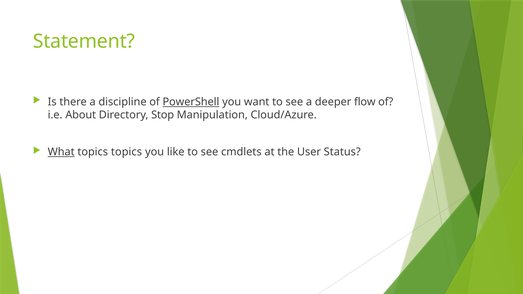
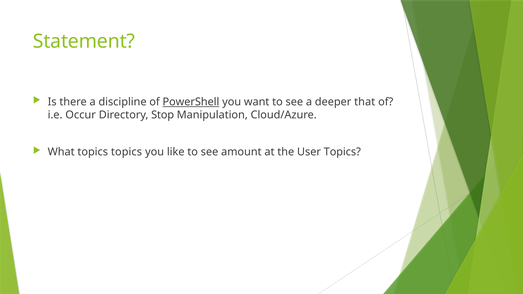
flow: flow -> that (365, 102)
About: About -> Occur (81, 115)
What underline: present -> none (61, 152)
cmdlets: cmdlets -> amount (241, 152)
User Status: Status -> Topics (342, 152)
